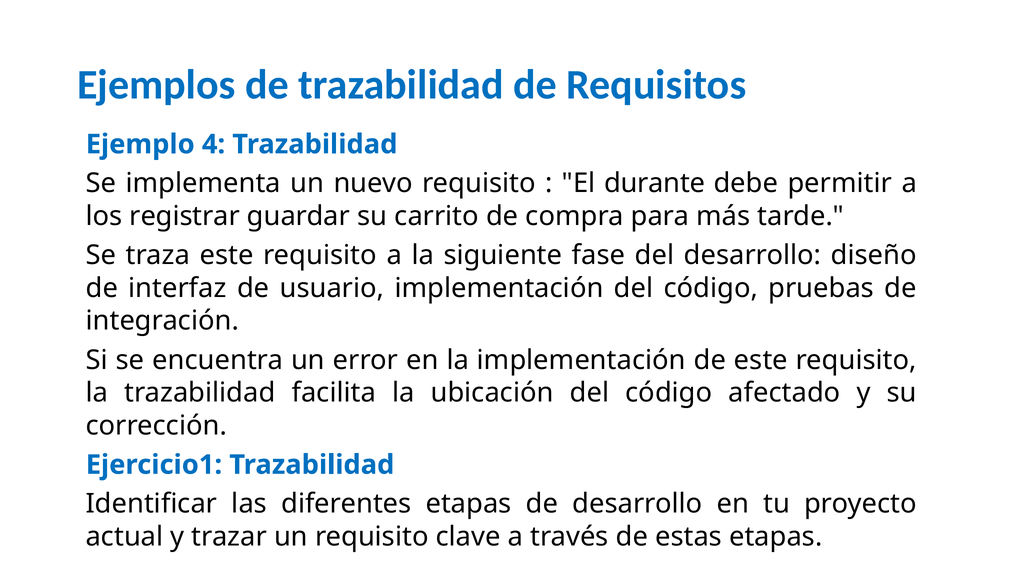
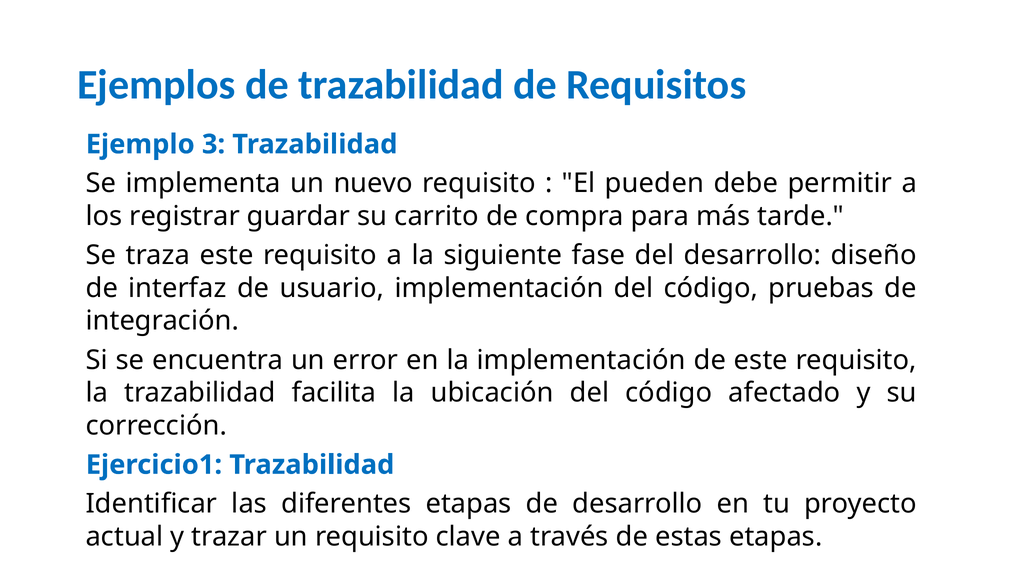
4: 4 -> 3 (214, 144)
durante: durante -> pueden (654, 183)
